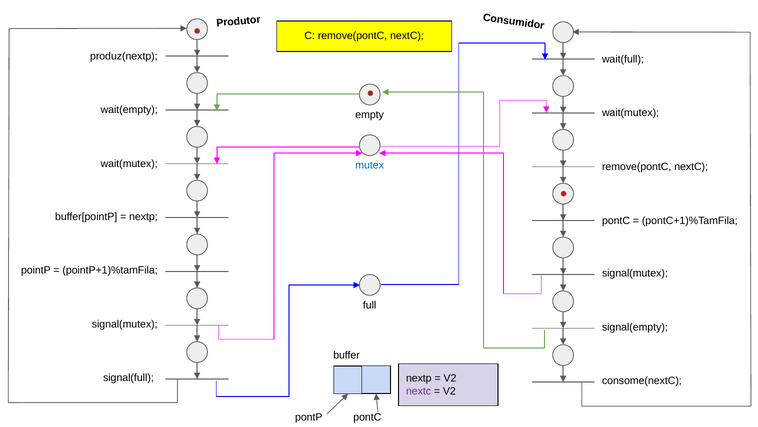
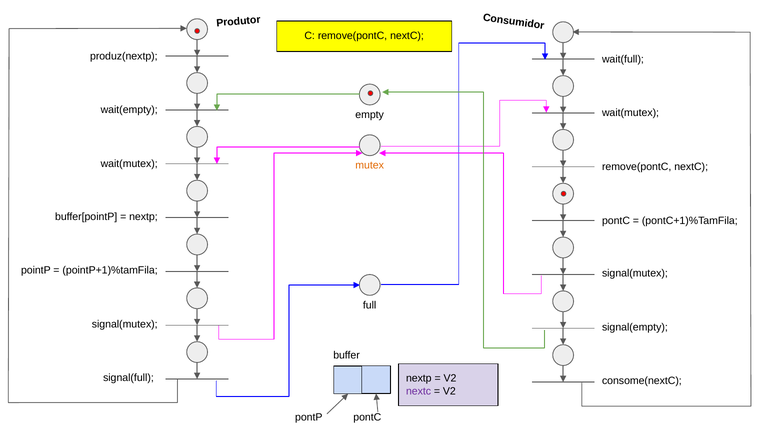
mutex colour: blue -> orange (370, 165)
